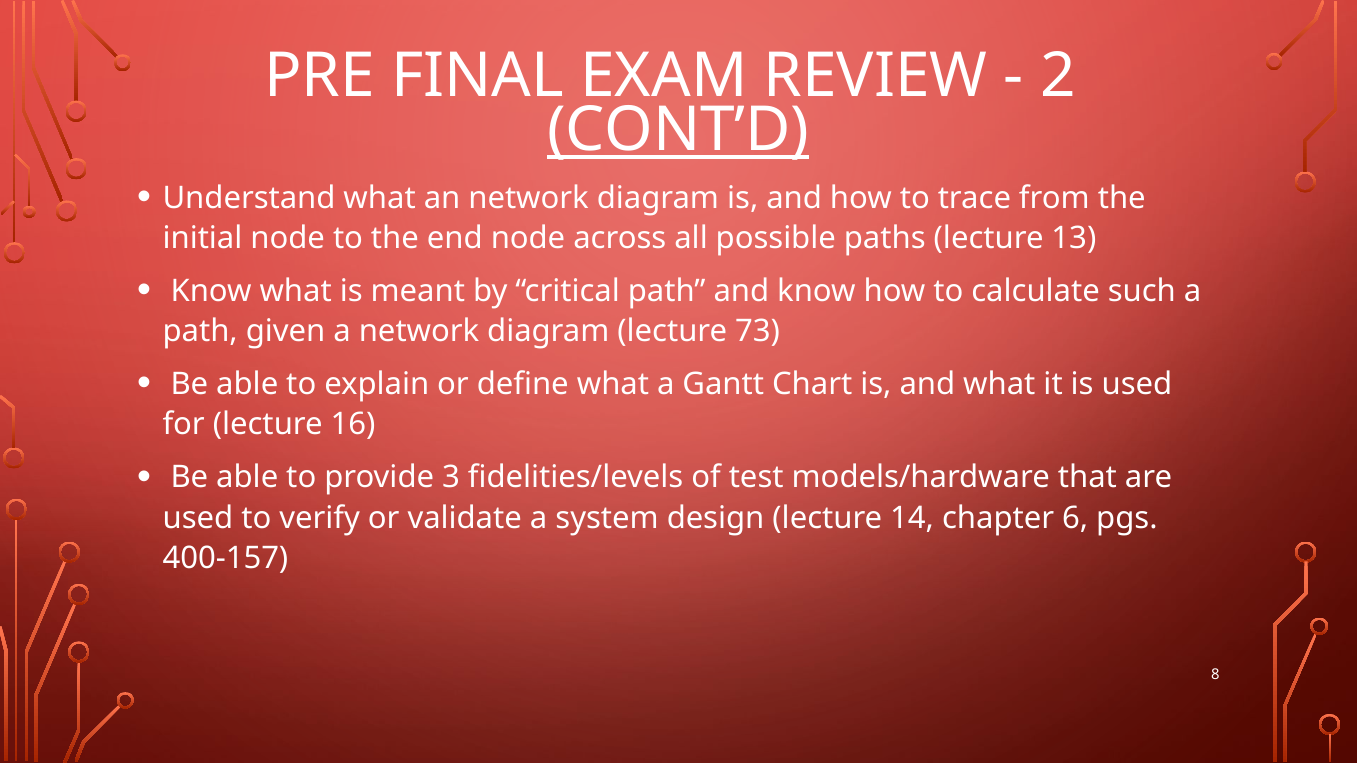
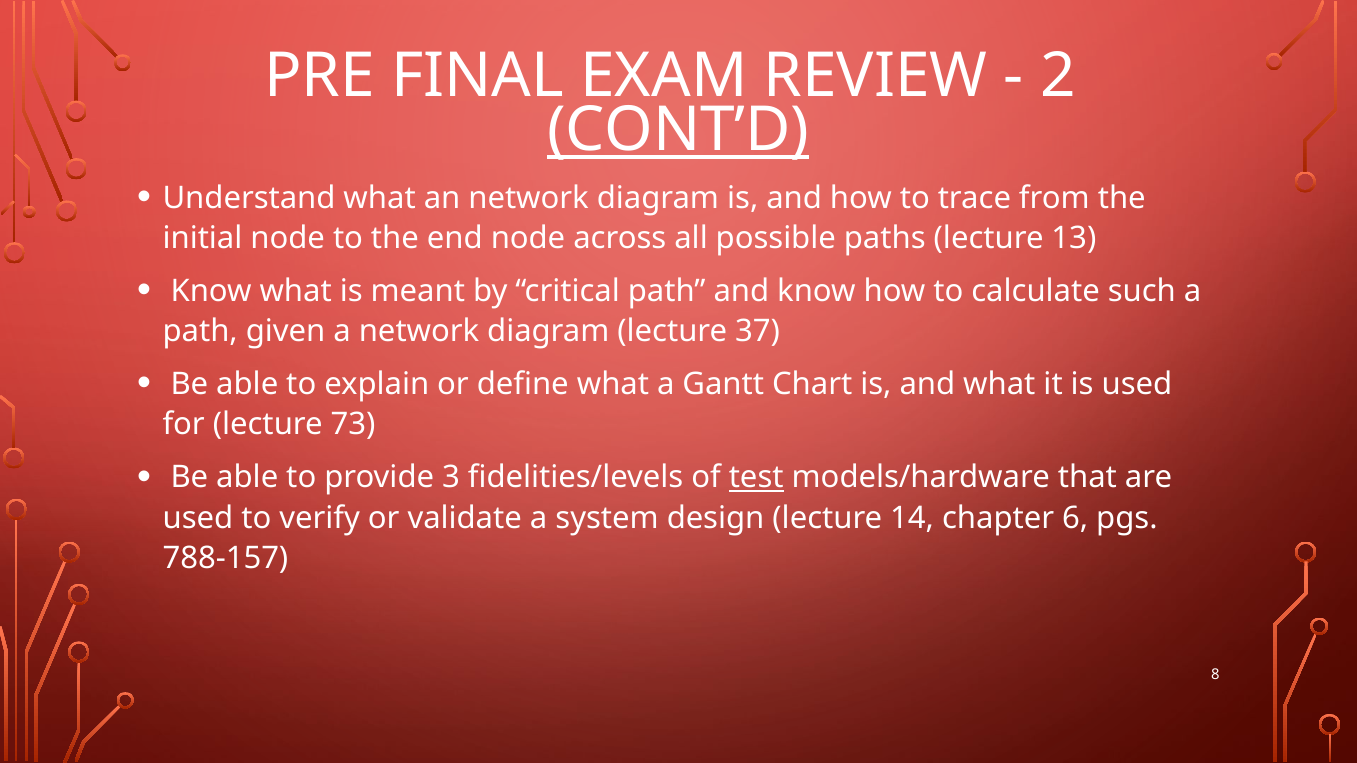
73: 73 -> 37 (758, 331)
16: 16 -> 73 (353, 425)
test underline: none -> present (756, 478)
400-157: 400-157 -> 788-157 (226, 558)
